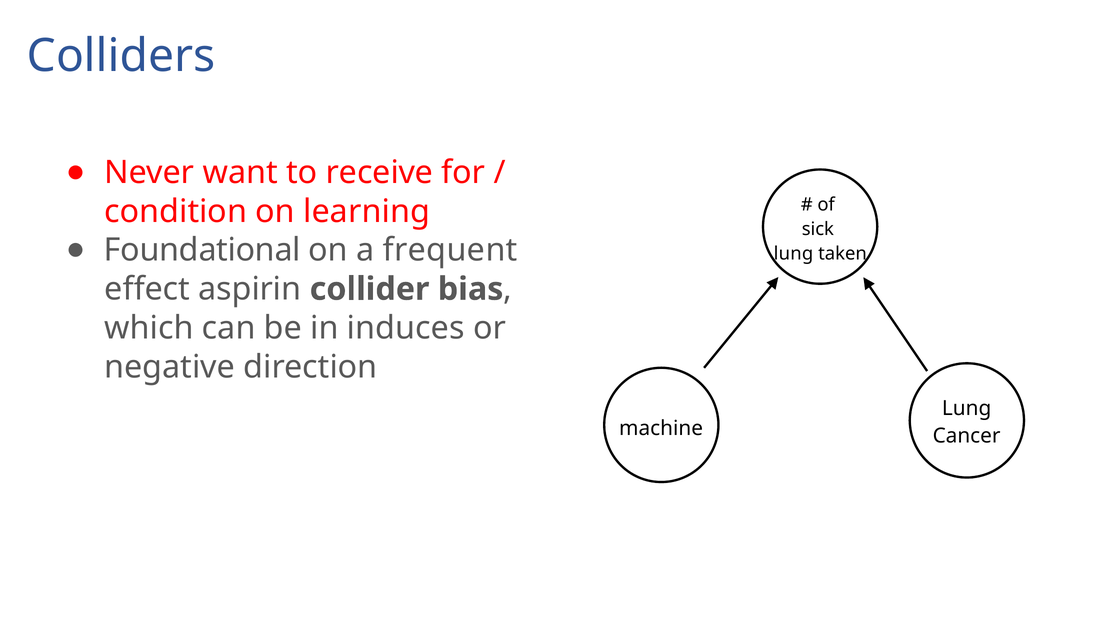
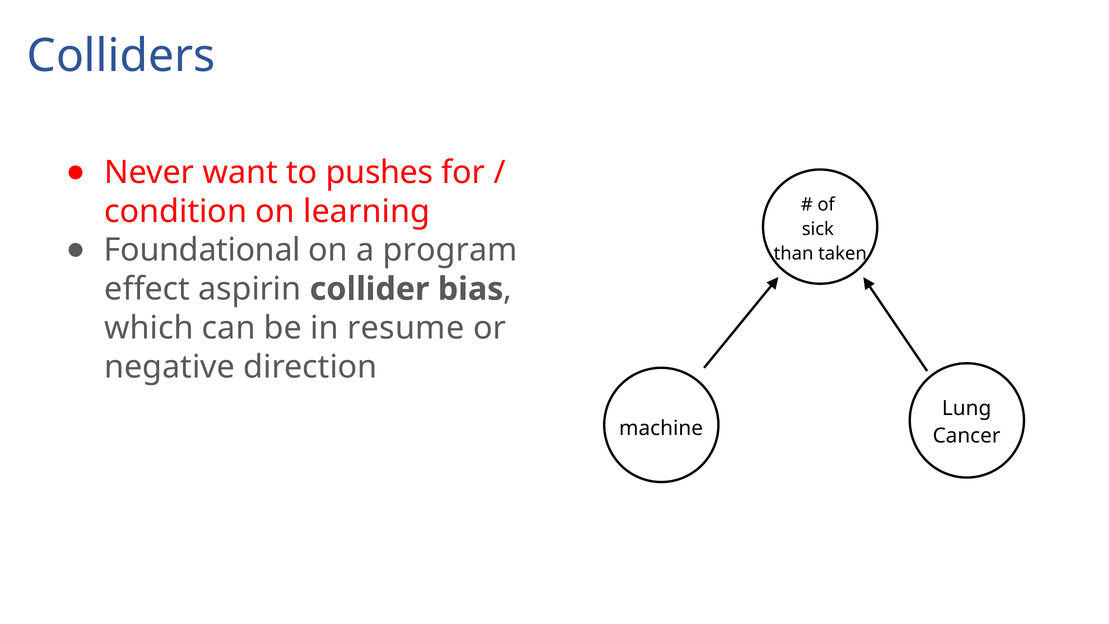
receive: receive -> pushes (380, 173)
frequent: frequent -> program (450, 250)
lung: lung -> than (794, 253)
induces: induces -> resume (406, 328)
